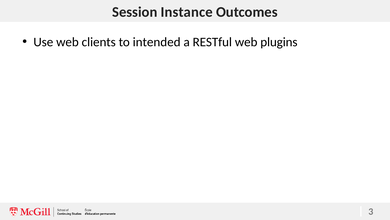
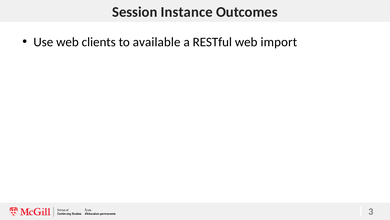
intended: intended -> available (157, 42)
plugins: plugins -> import (279, 42)
